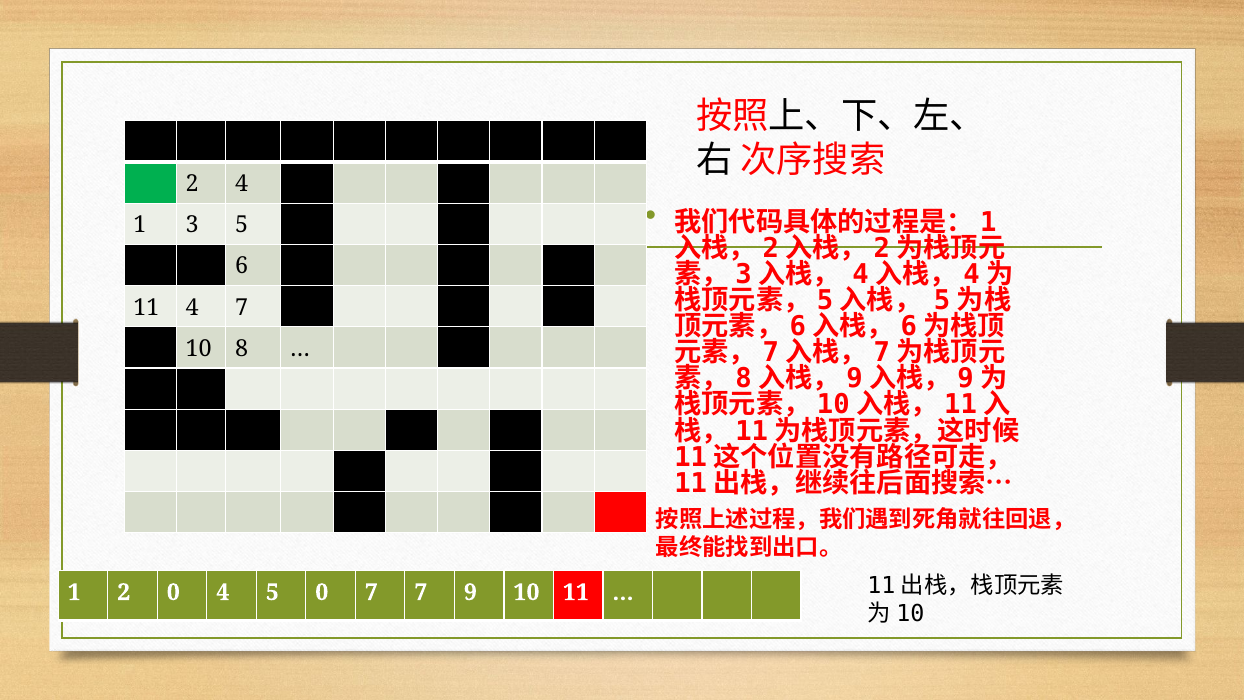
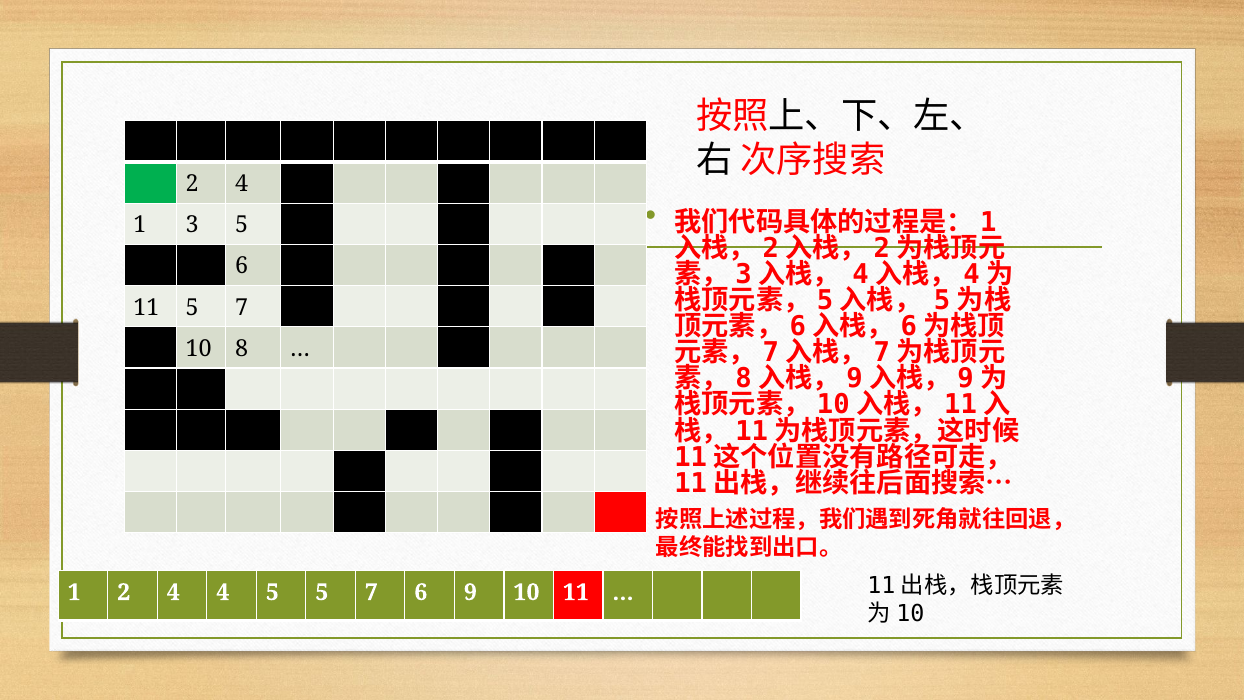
11 4: 4 -> 5 (192, 307)
1 2 0: 0 -> 4 (173, 592)
5 0: 0 -> 5 (322, 592)
7 7: 7 -> 6 (421, 592)
